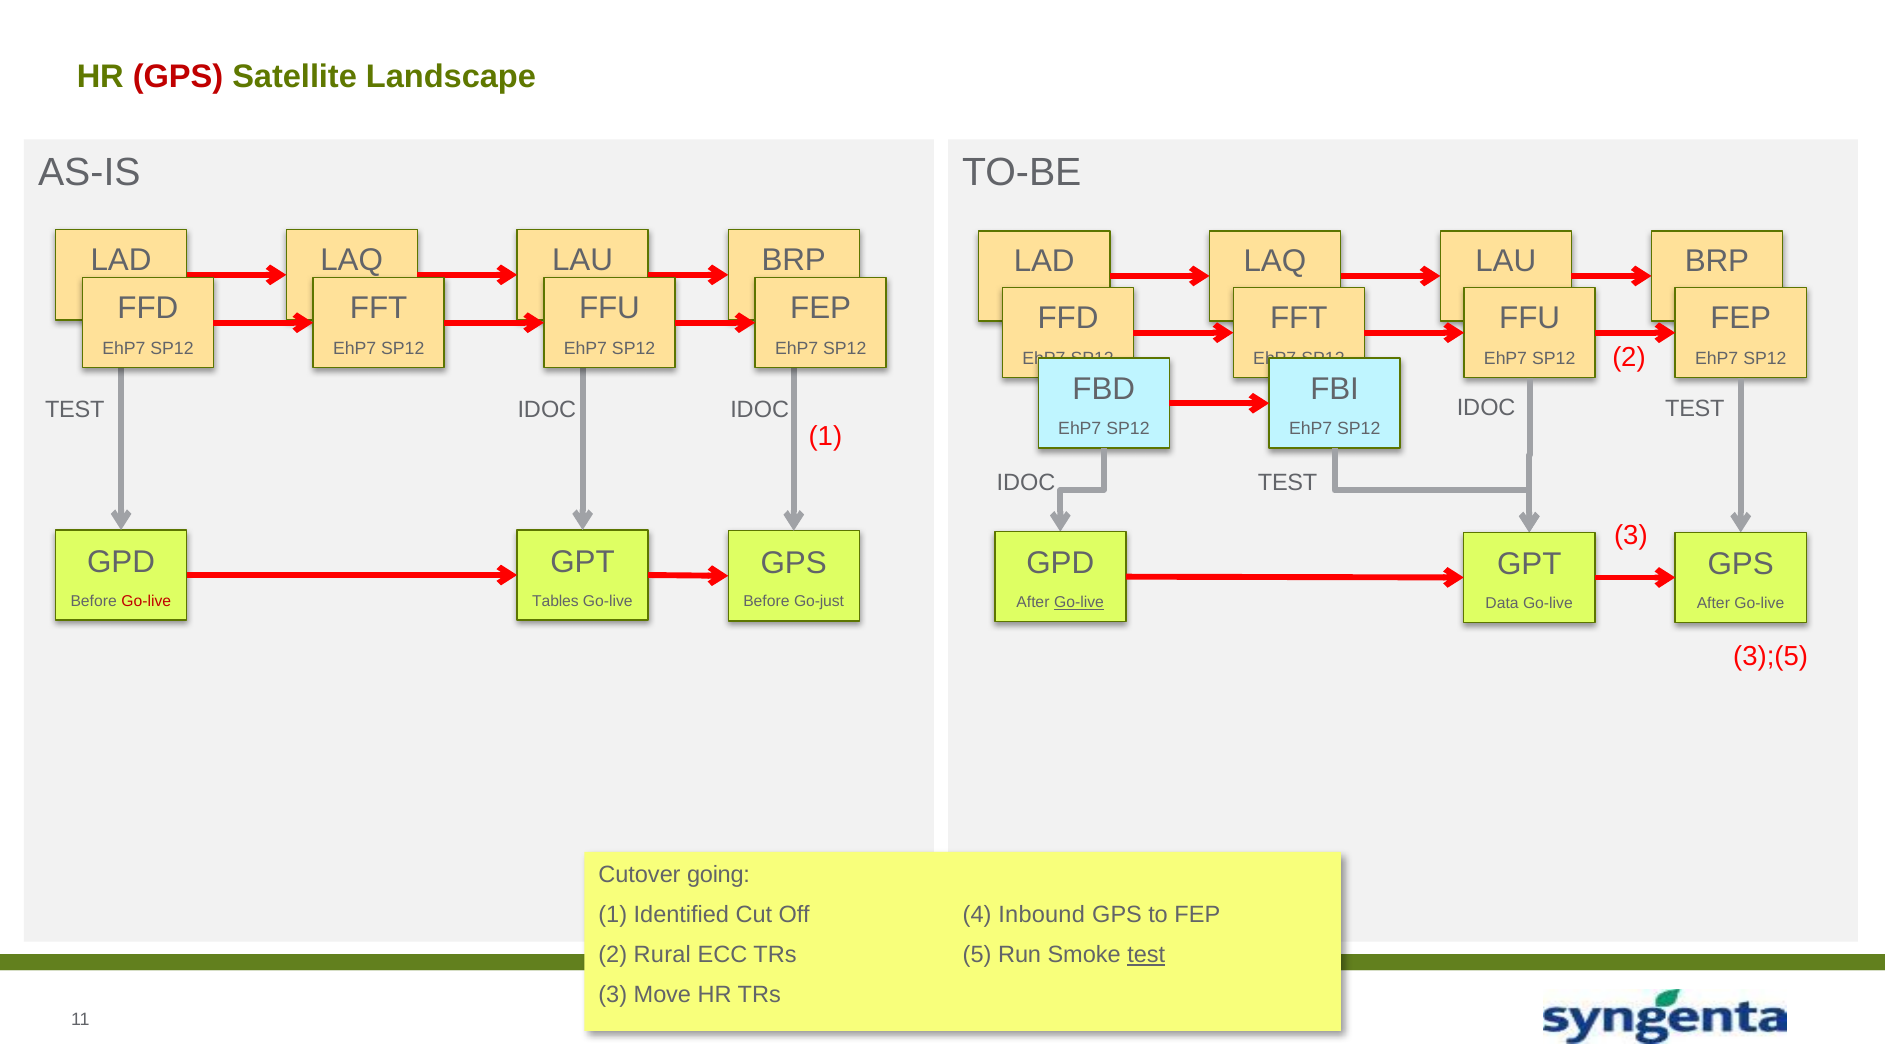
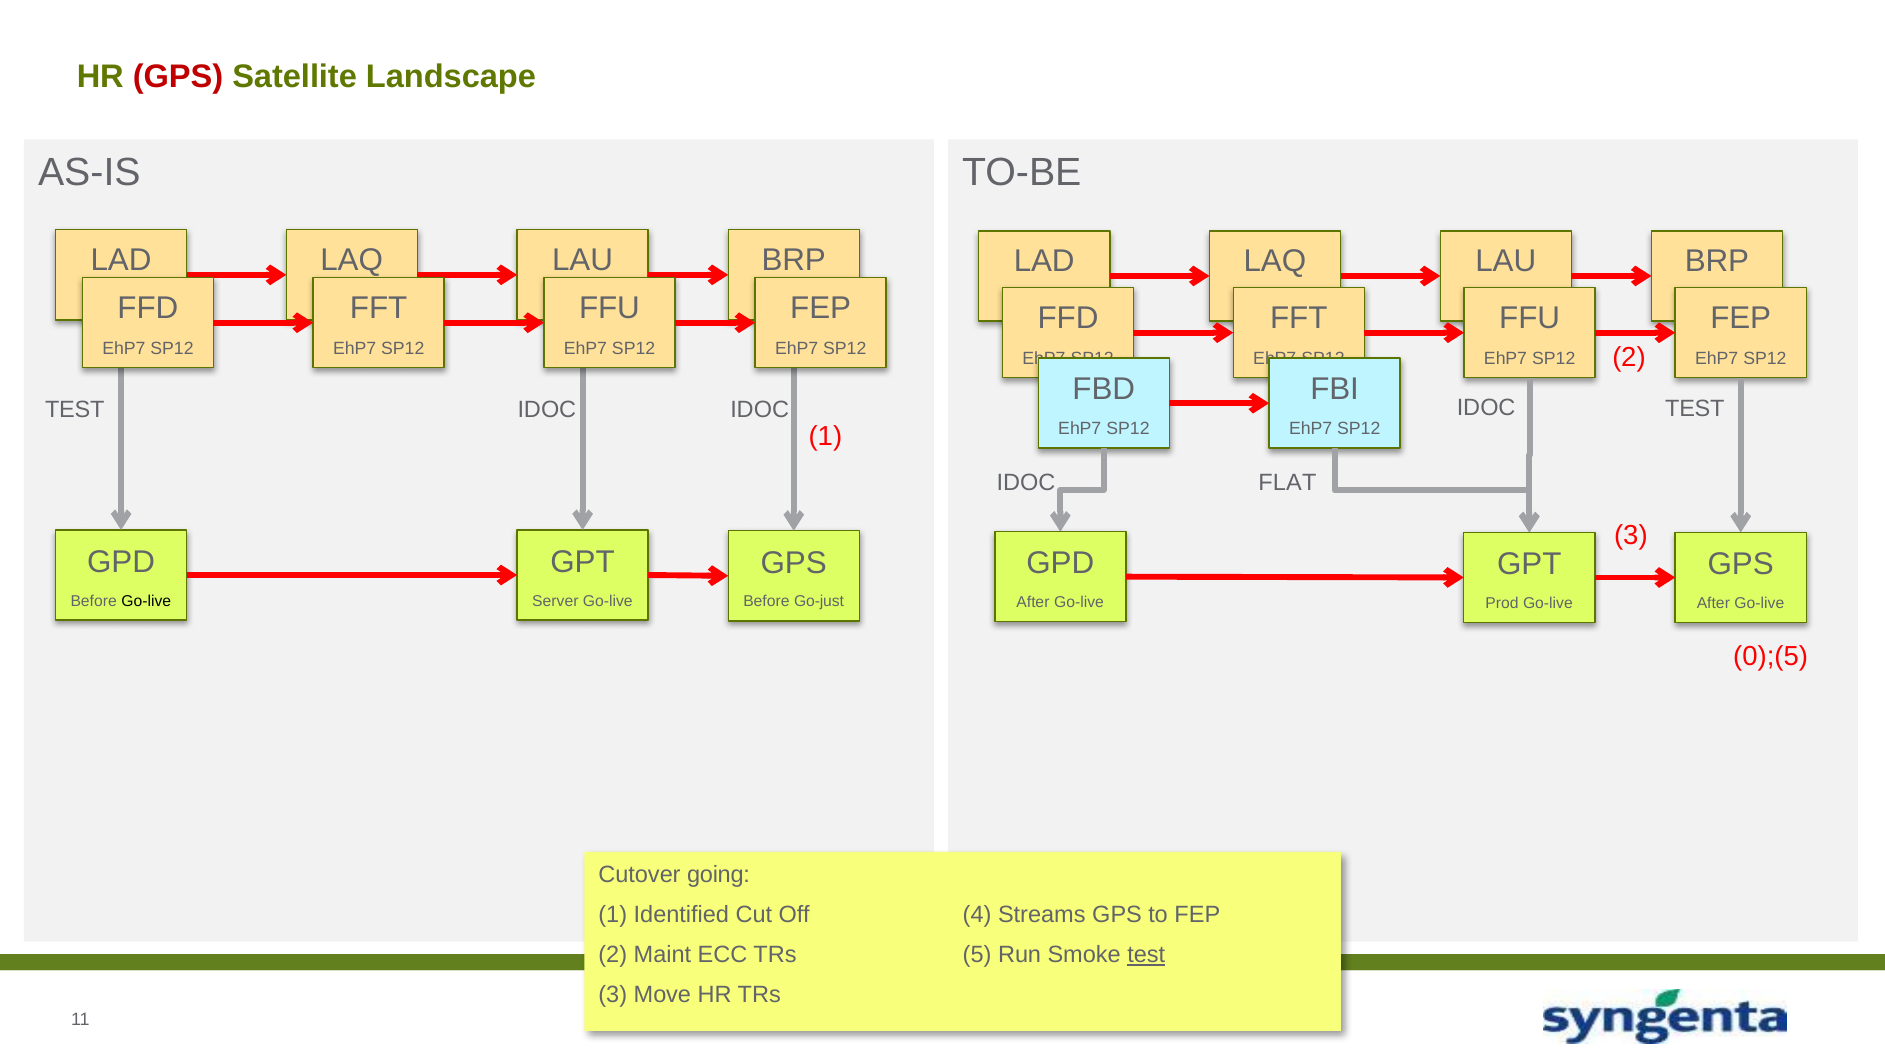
TEST: TEST -> FLAT (1287, 483)
Go-live colour: red -> black (146, 601)
Tables: Tables -> Server (555, 601)
Go-live underline: present -> none (1079, 603)
Data: Data -> Prod (1502, 603)
3);(5: 3);(5 -> 0);(5 (1771, 657)
Inbound: Inbound -> Streams (1042, 915)
Rural: Rural -> Maint (662, 955)
